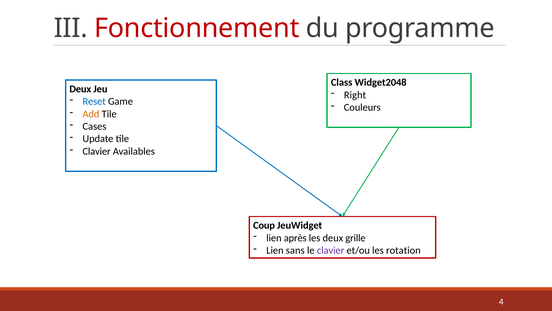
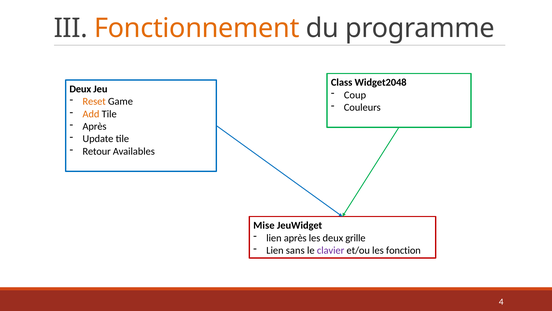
Fonctionnement colour: red -> orange (197, 28)
Right: Right -> Coup (355, 95)
Reset colour: blue -> orange (94, 101)
Cases: Cases -> Après (95, 126)
Clavier: Clavier -> Retour (97, 151)
Coup: Coup -> Mise (264, 225)
rotation: rotation -> fonction (403, 250)
